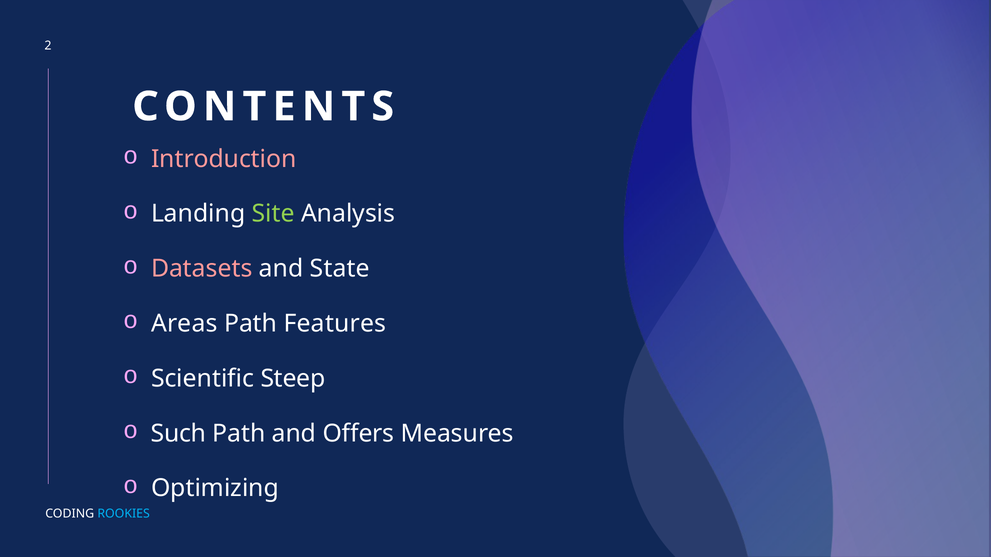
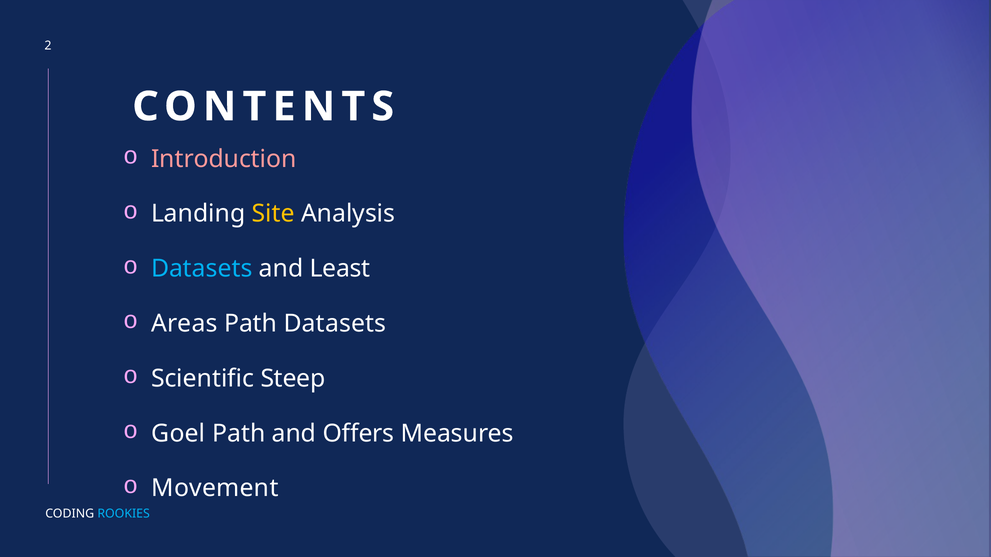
Site colour: light green -> yellow (273, 214)
Datasets colour: pink -> light blue (202, 269)
State: State -> Least (340, 269)
Path Features: Features -> Datasets (335, 324)
Such: Such -> Goel (178, 434)
Optimizing: Optimizing -> Movement (215, 489)
